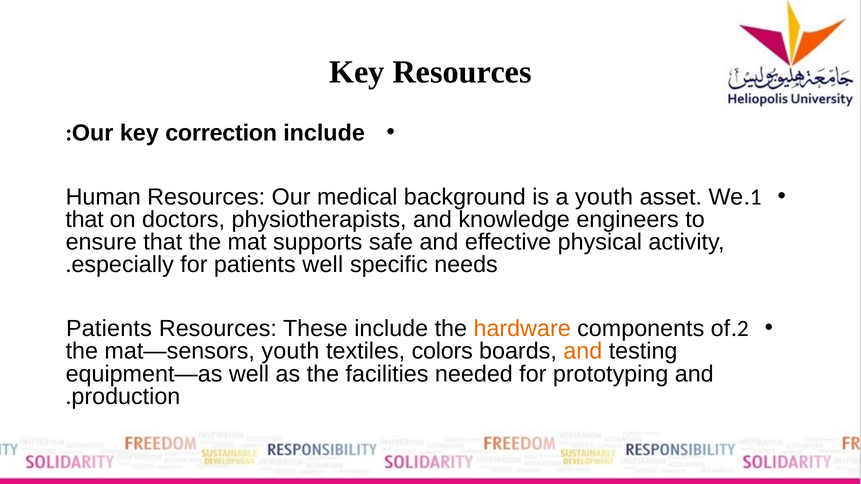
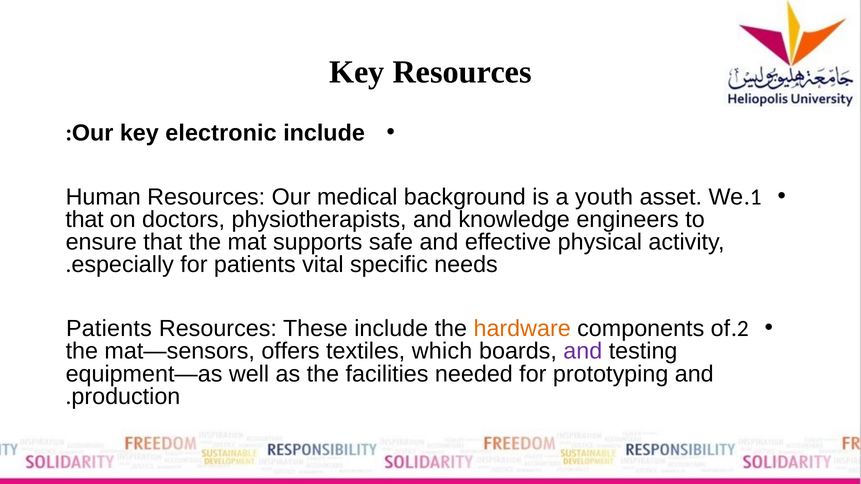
correction: correction -> electronic (221, 133)
patients well: well -> vital (323, 265)
mat—sensors youth: youth -> offers (290, 352)
colors: colors -> which (442, 352)
and colour: orange -> purple (583, 352)
